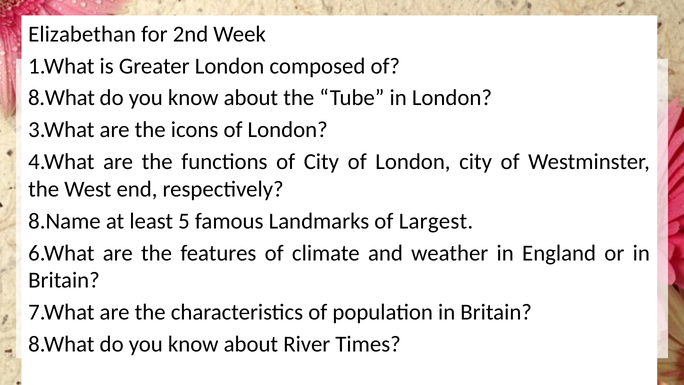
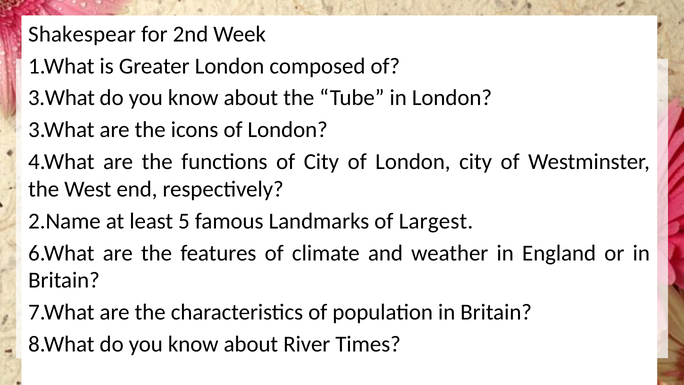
Elizabethan: Elizabethan -> Shakespear (82, 34)
8.What: 8.What -> 3.What (61, 98)
8.Name: 8.Name -> 2.Name (64, 221)
